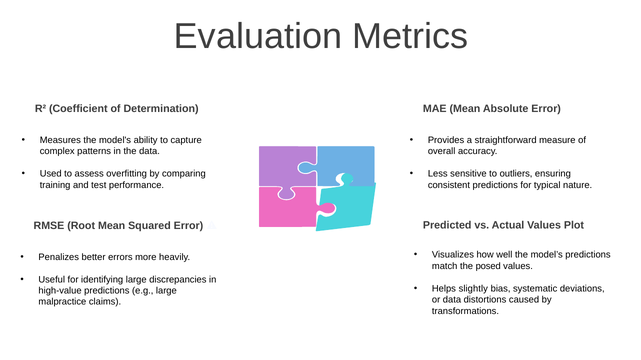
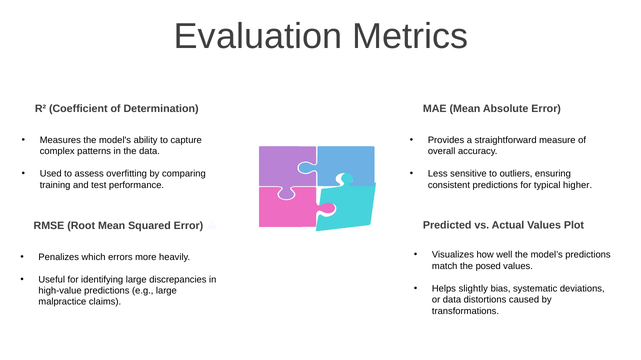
nature: nature -> higher (578, 185)
better: better -> which (94, 257)
